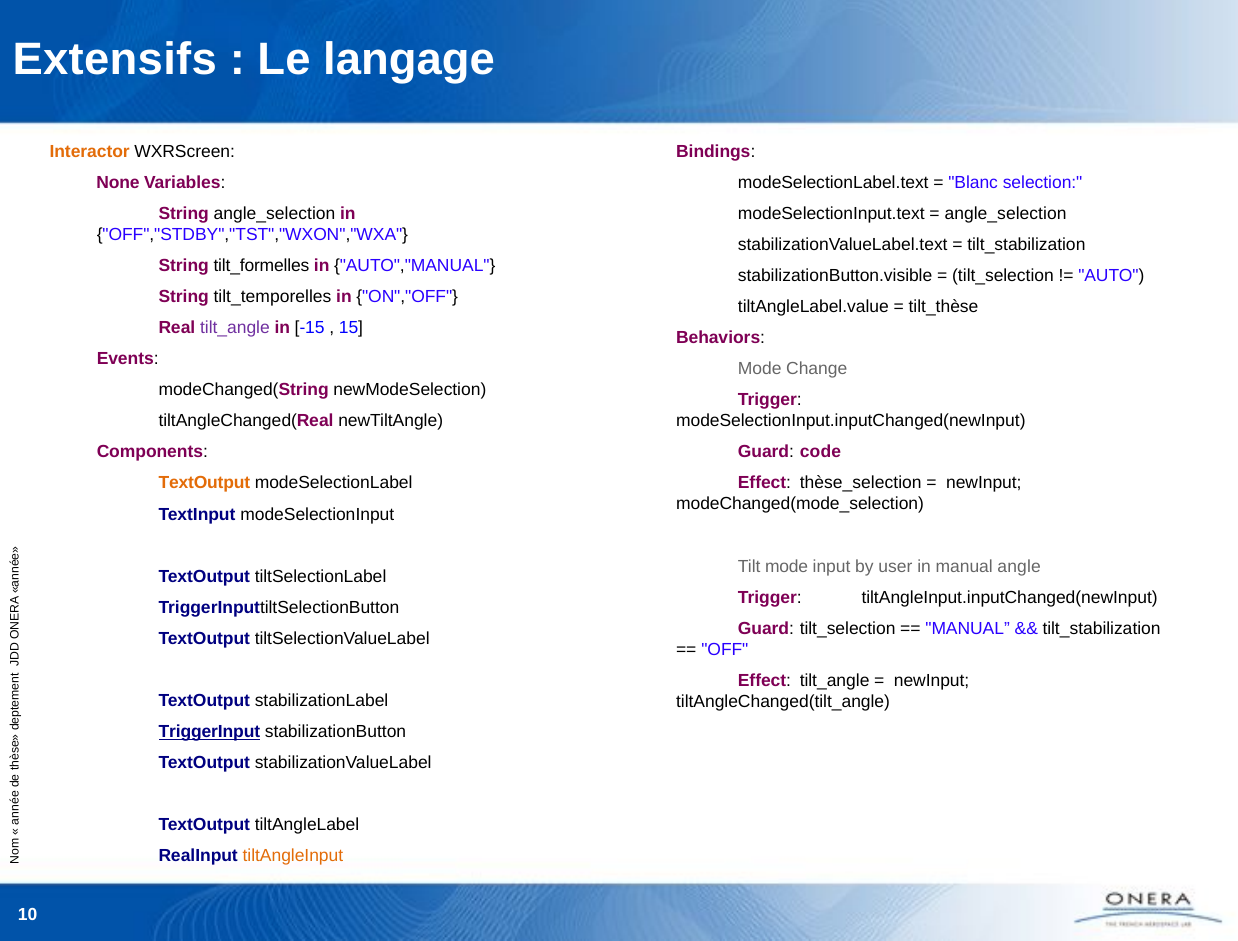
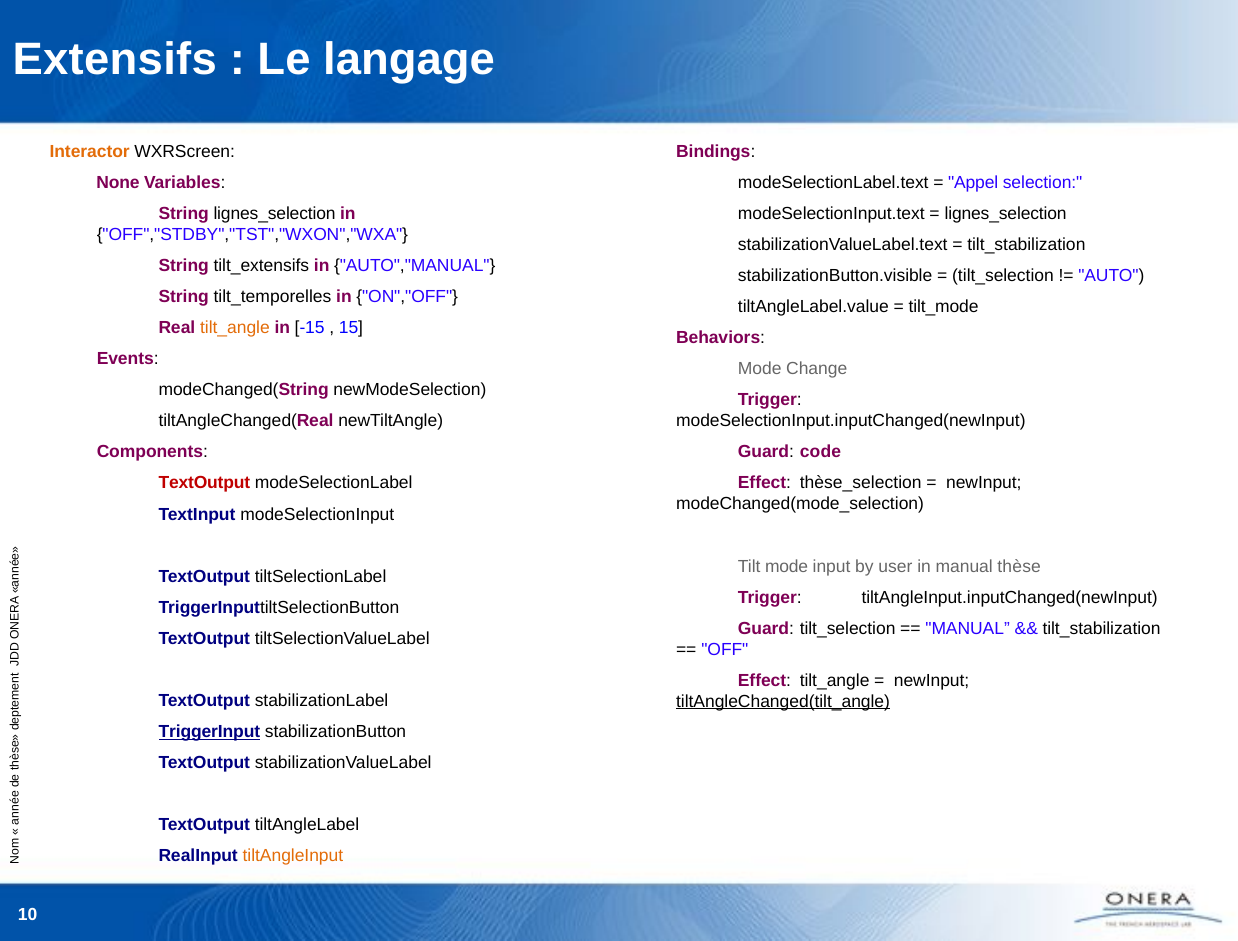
Blanc: Blanc -> Appel (973, 183)
String angle_selection: angle_selection -> lignes_selection (275, 214)
angle_selection: angle_selection -> lignes_selection (1006, 214)
tilt_formelles: tilt_formelles -> tilt_extensifs (261, 266)
tilt_thèse: tilt_thèse -> tilt_mode (944, 307)
tilt_angle colour: purple -> orange (235, 328)
TextOutput colour: orange -> red (204, 483)
angle: angle -> thèse (1019, 566)
tiltAngleChanged(tilt_angle underline: none -> present (783, 702)
